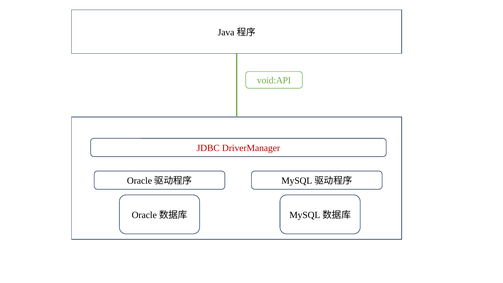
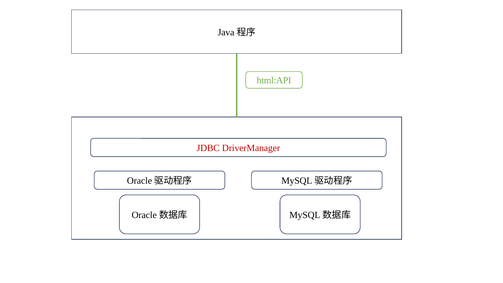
void:API: void:API -> html:API (274, 81)
